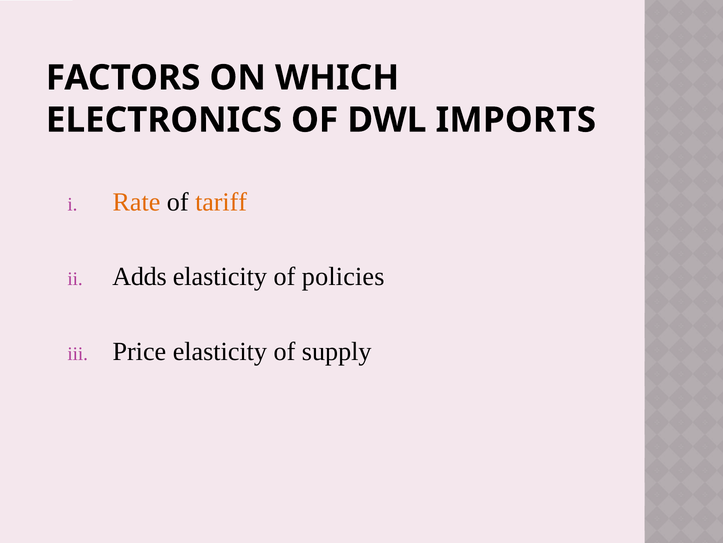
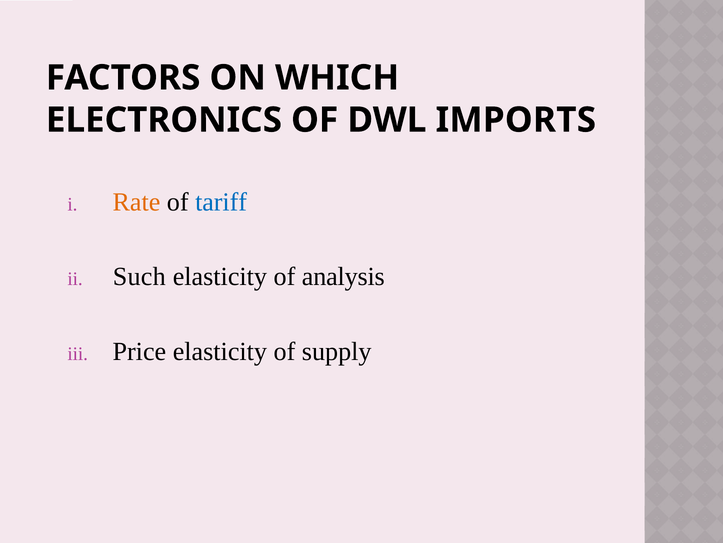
tariff colour: orange -> blue (221, 202)
Adds: Adds -> Such (139, 276)
policies: policies -> analysis (343, 276)
